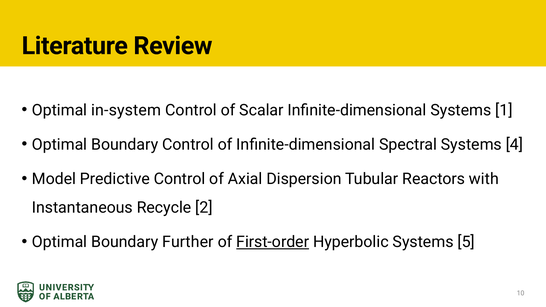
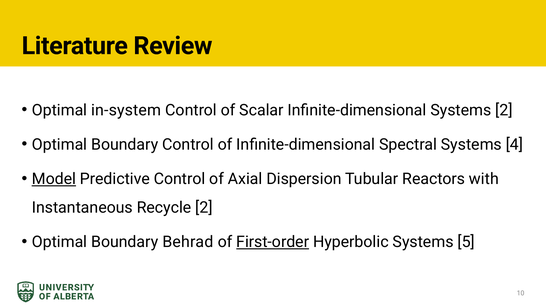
Systems 1: 1 -> 2 (504, 110)
Model underline: none -> present (54, 179)
Further: Further -> Behrad (188, 242)
